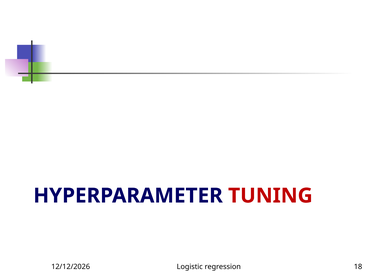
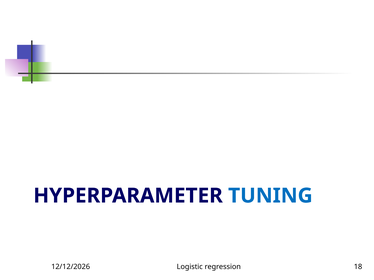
TUNING colour: red -> blue (270, 196)
